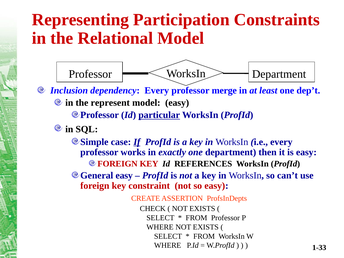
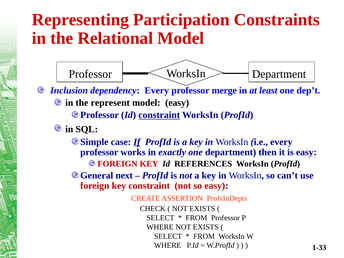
Id particular: particular -> constraint (159, 115)
General easy: easy -> next (124, 175)
